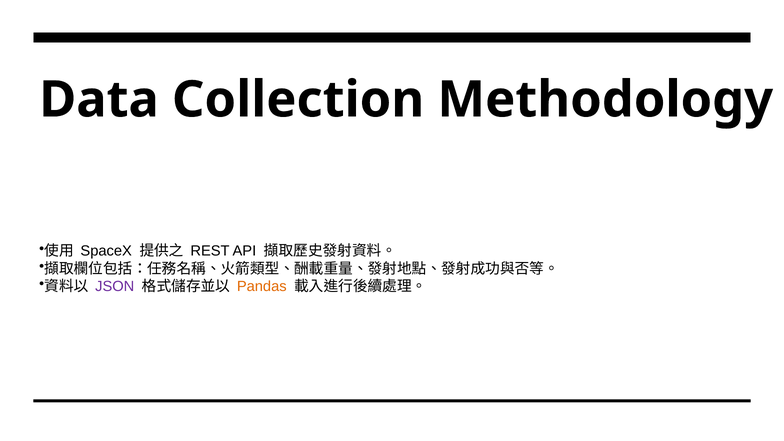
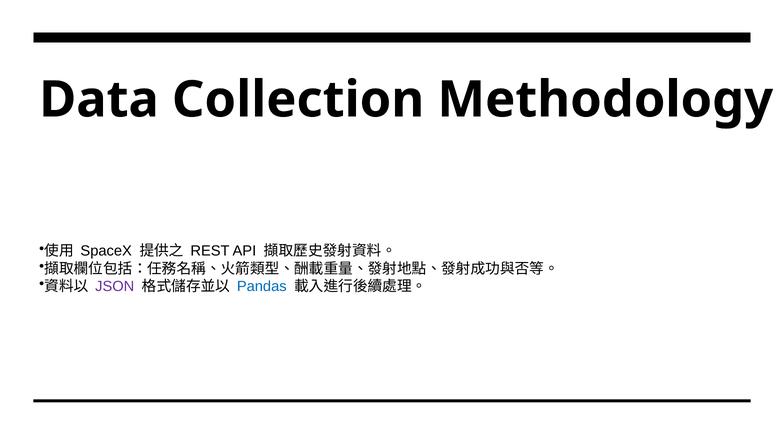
Pandas colour: orange -> blue (262, 286)
